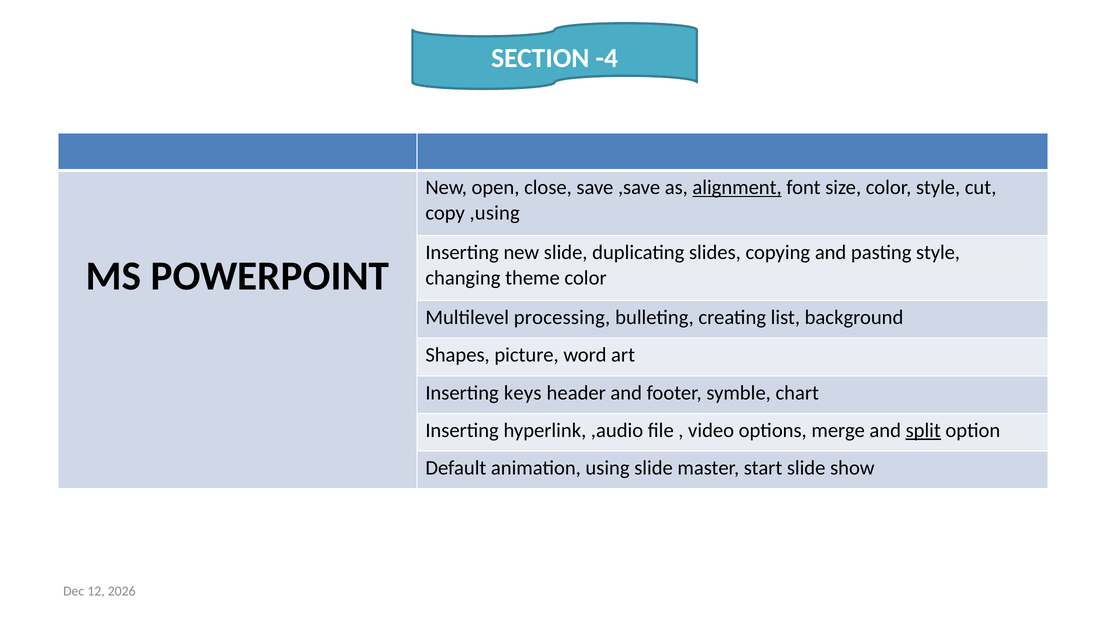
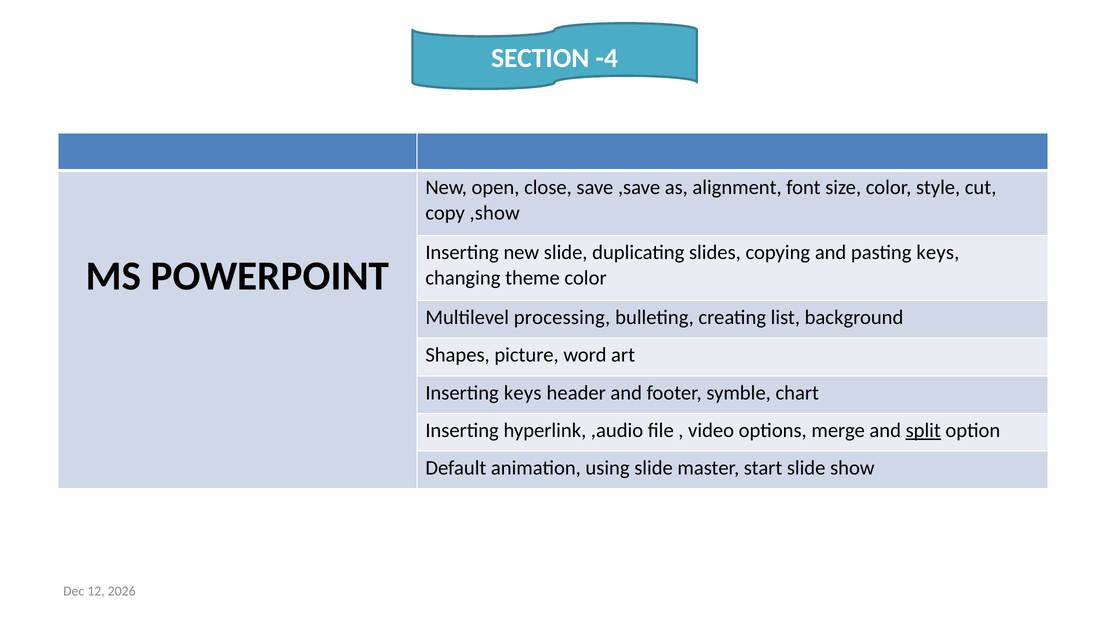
alignment underline: present -> none (737, 188)
,using: ,using -> ,show (495, 213)
pasting style: style -> keys (938, 252)
